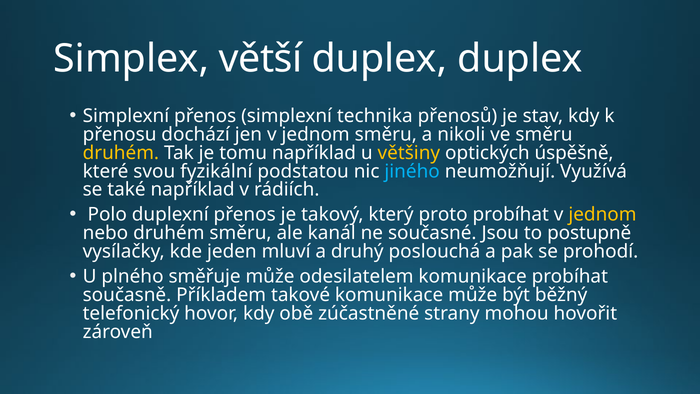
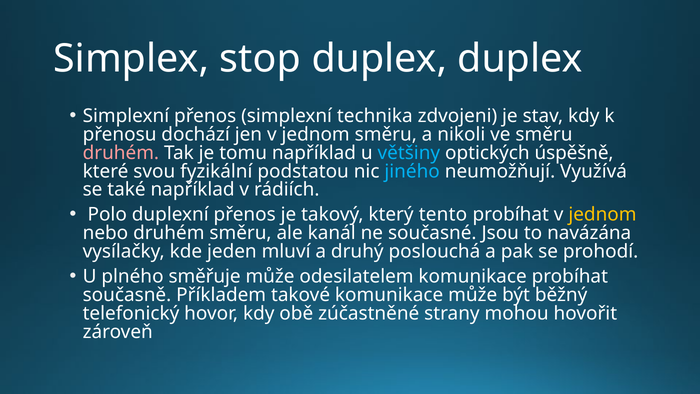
větší: větší -> stop (260, 59)
přenosů: přenosů -> zdvojeni (457, 116)
druhém colour: yellow -> pink (121, 153)
většiny colour: yellow -> light blue (409, 153)
proto: proto -> tento (443, 215)
postupně: postupně -> navázána (589, 233)
